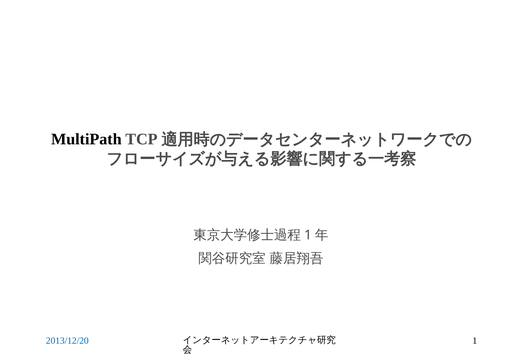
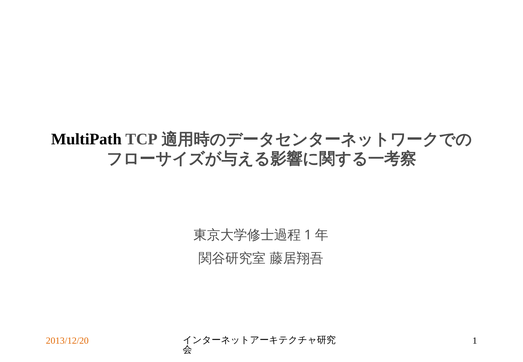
2013/12/20 colour: blue -> orange (67, 341)
